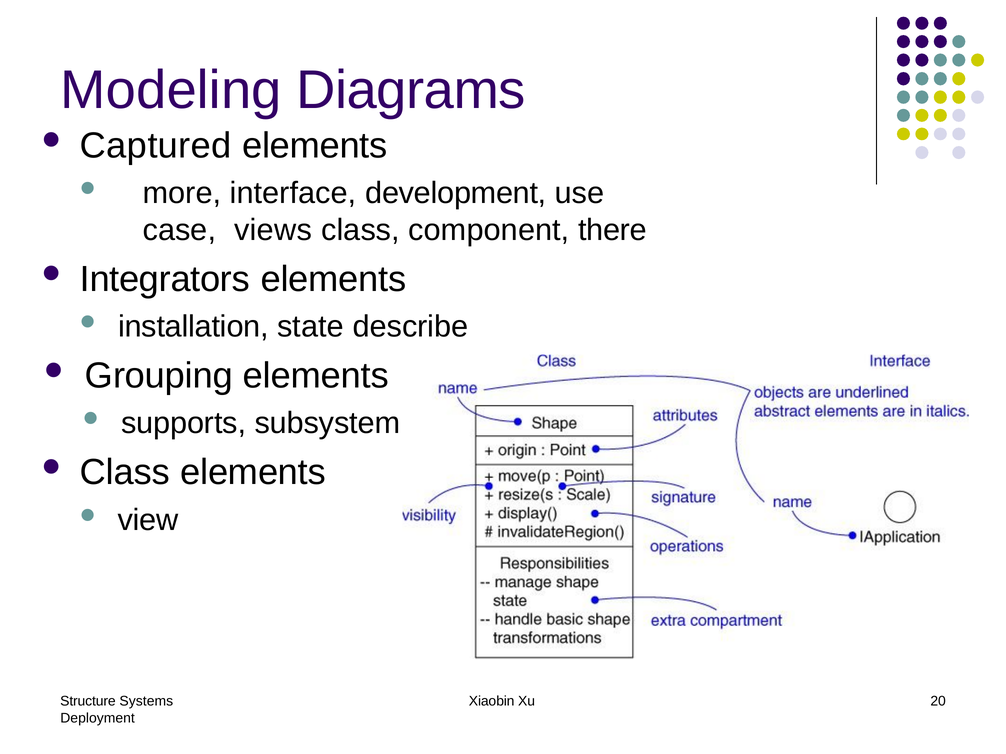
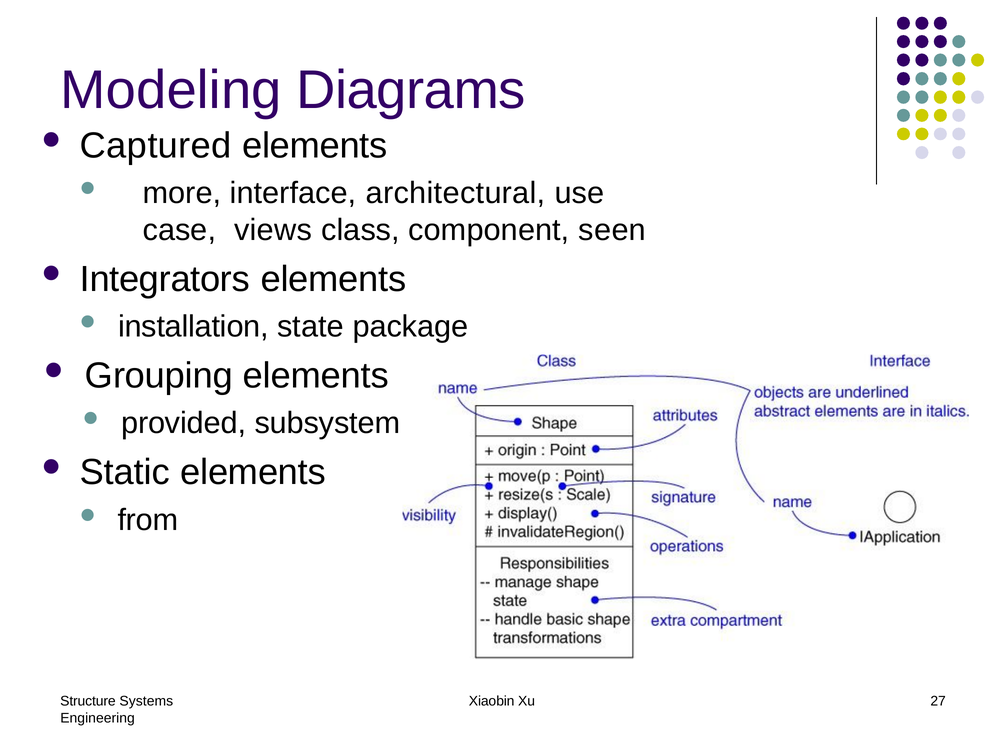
development: development -> architectural (456, 193)
there: there -> seen (612, 230)
describe: describe -> package (411, 327)
supports: supports -> provided (184, 423)
Class: Class -> Static (125, 473)
view: view -> from (148, 520)
20: 20 -> 27 (938, 702)
Deployment: Deployment -> Engineering (98, 718)
